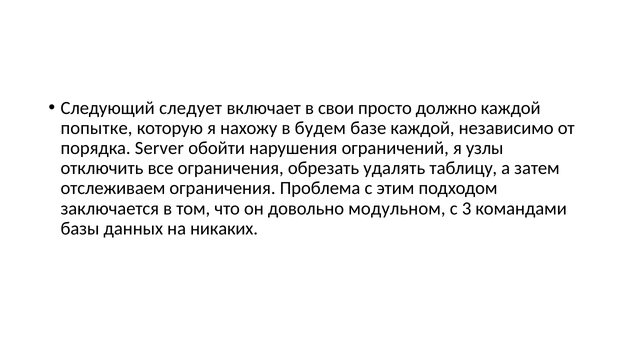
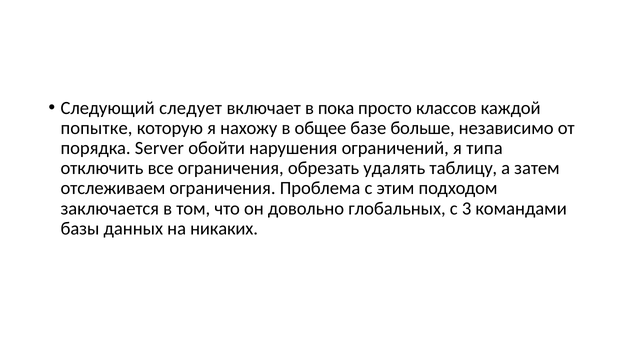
свои: свои -> пока (336, 108)
должно: должно -> классов (446, 108)
будем: будем -> общее (320, 128)
базе каждой: каждой -> больше (423, 128)
узлы: узлы -> типа (484, 148)
модульном: модульном -> глобальных (397, 208)
